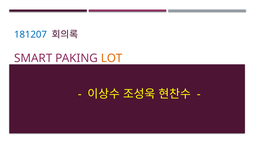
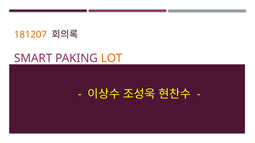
181207 colour: blue -> orange (30, 35)
